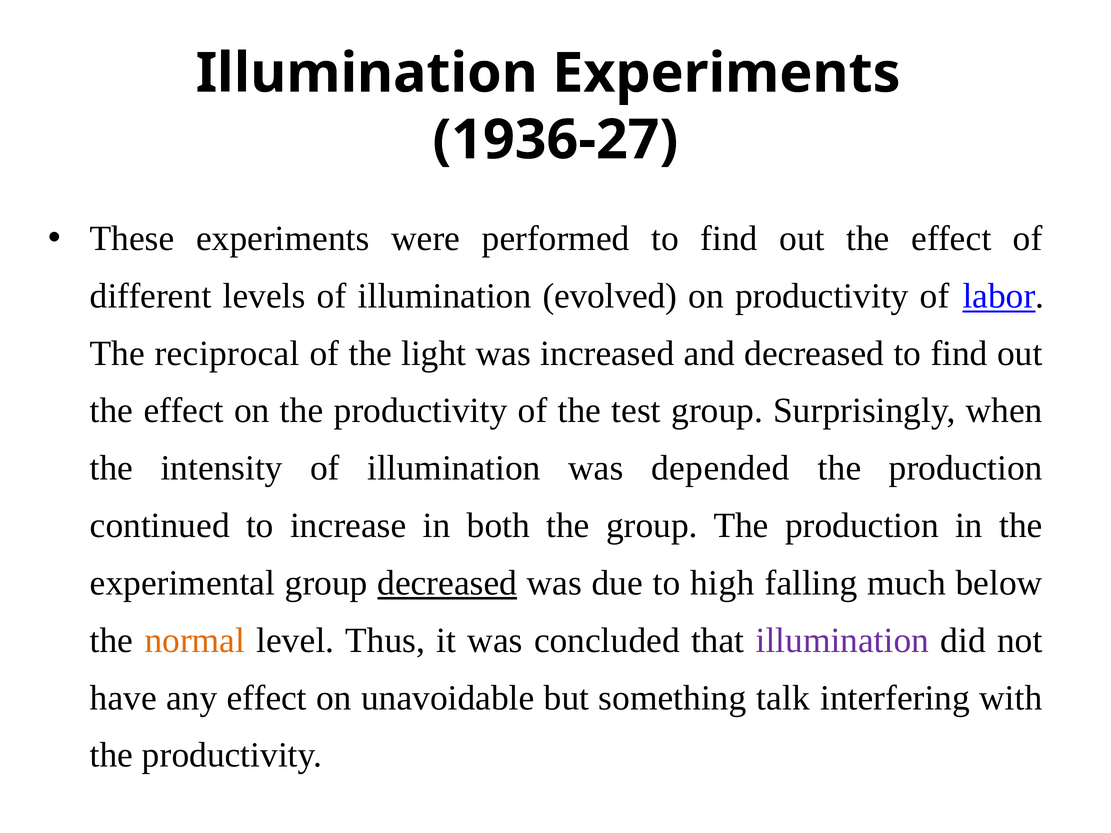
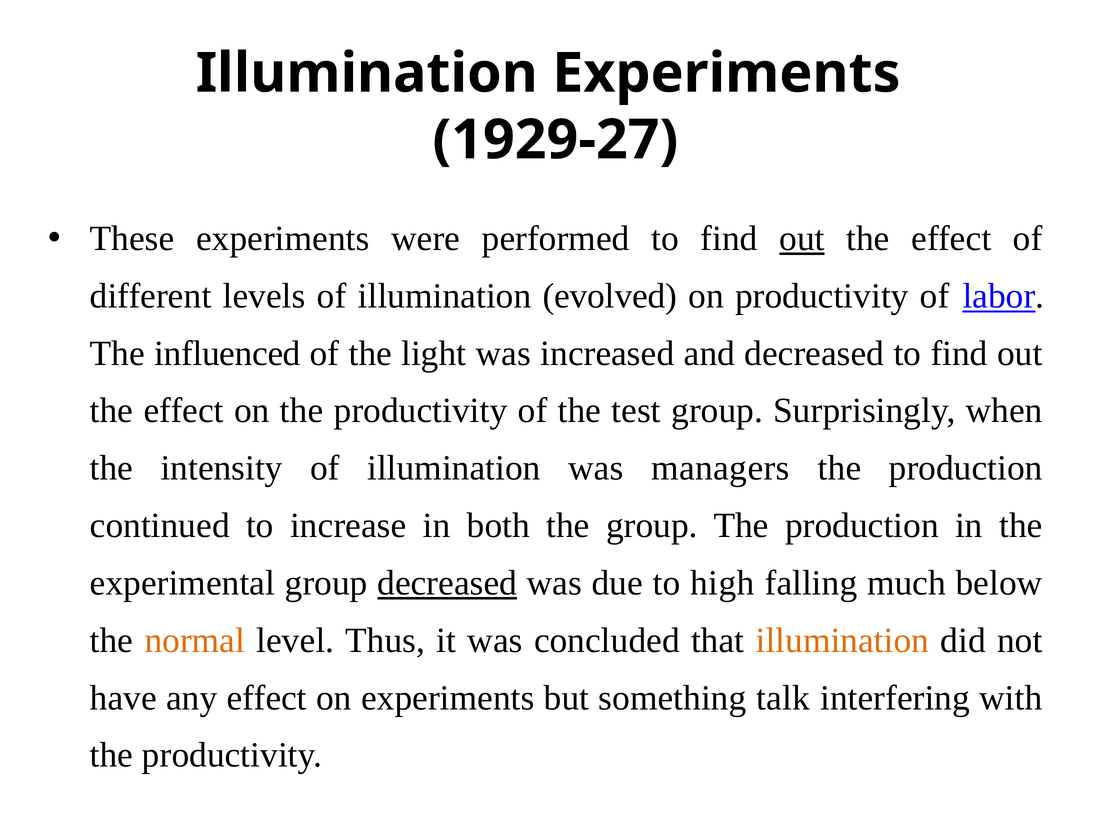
1936-27: 1936-27 -> 1929-27 (555, 140)
out underline: none -> present (802, 239)
reciprocal: reciprocal -> influenced (228, 353)
depended: depended -> managers (720, 468)
illumination colour: purple -> orange (842, 641)
on unavoidable: unavoidable -> experiments (448, 698)
